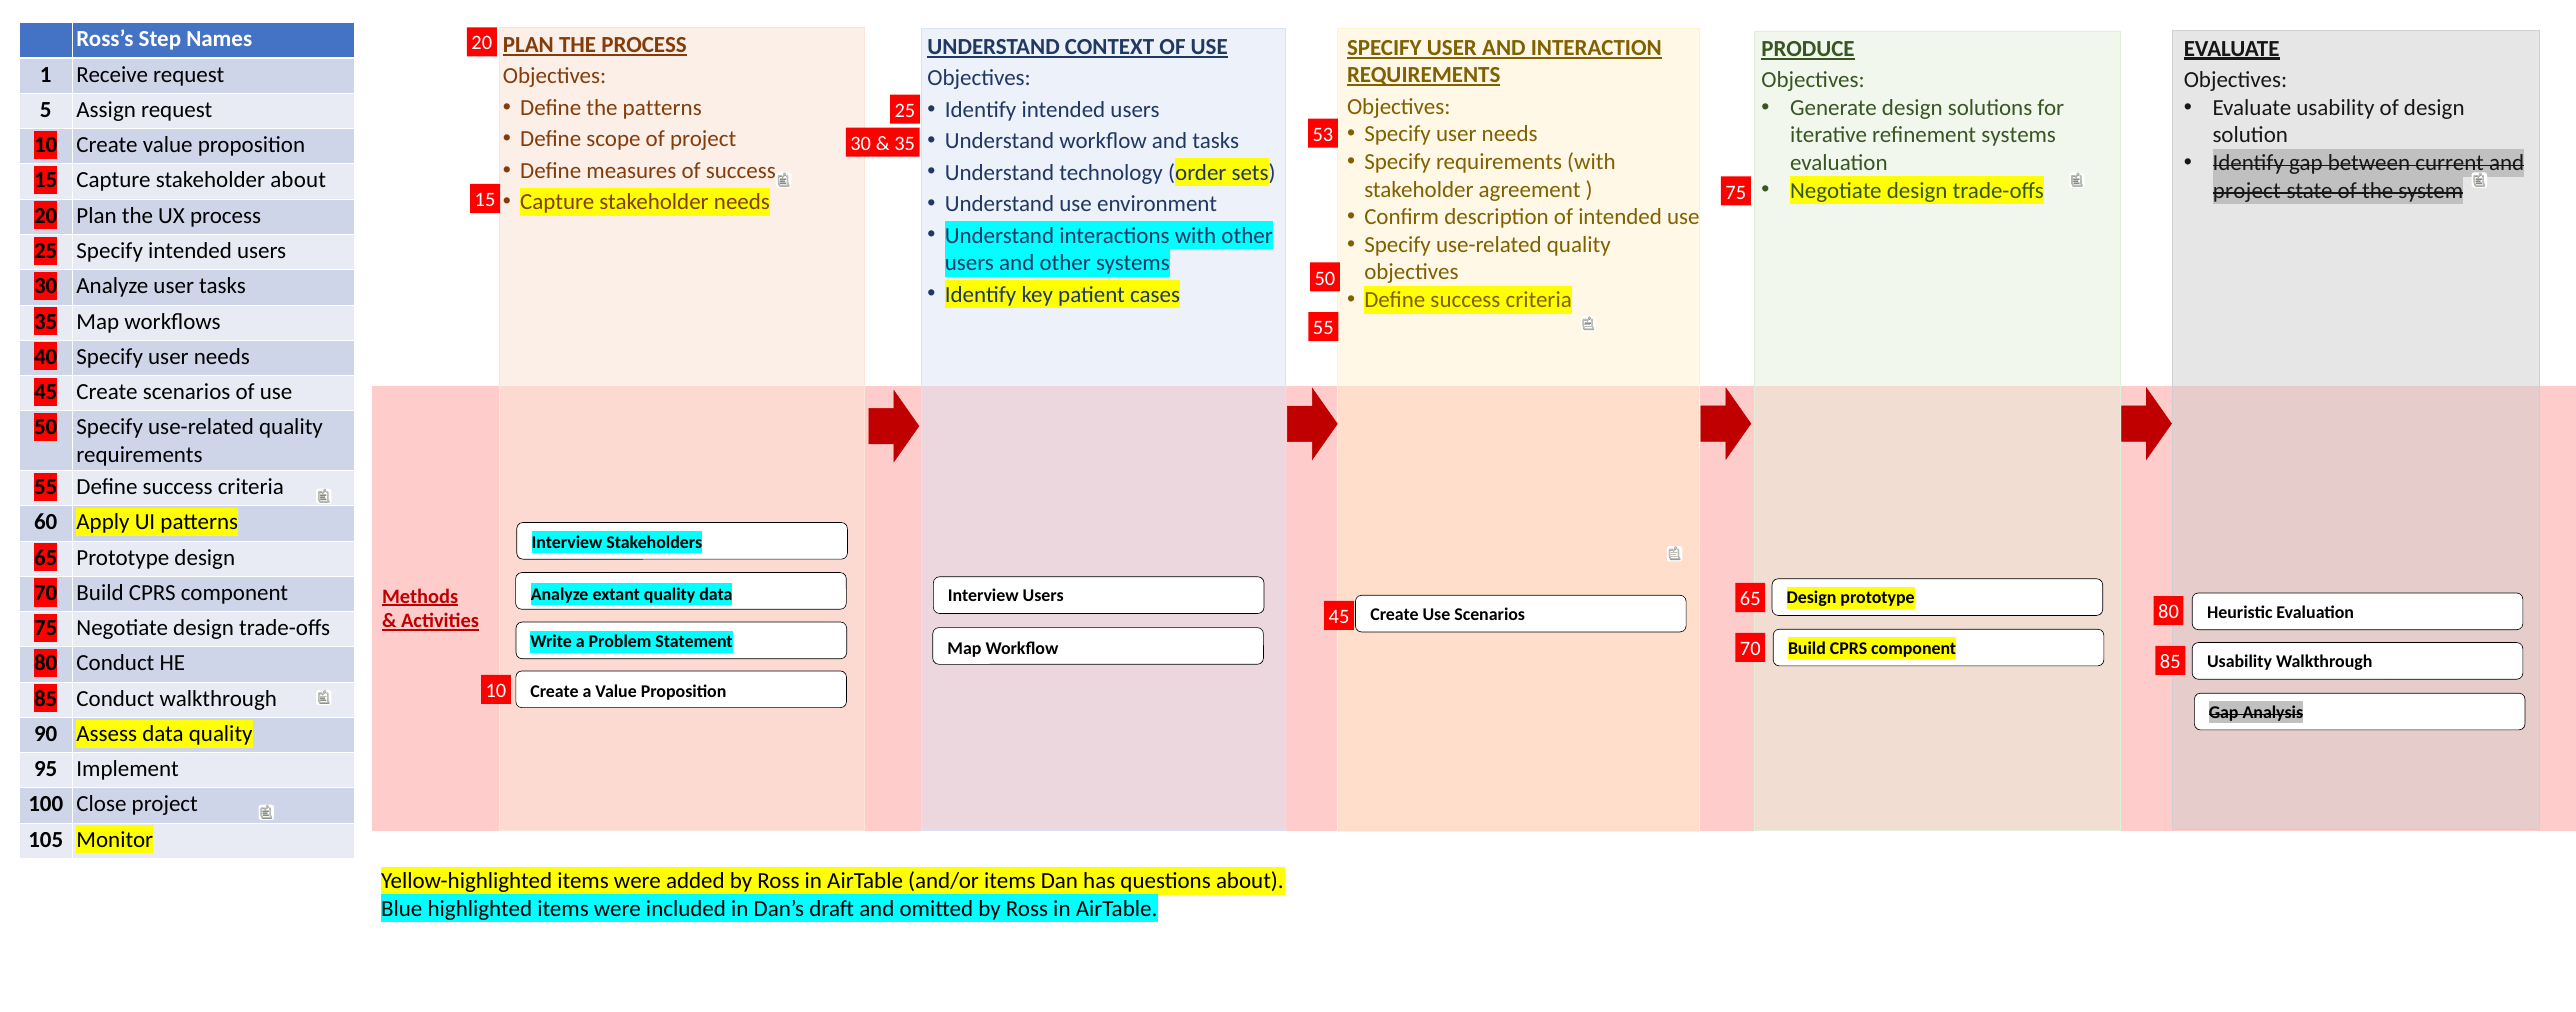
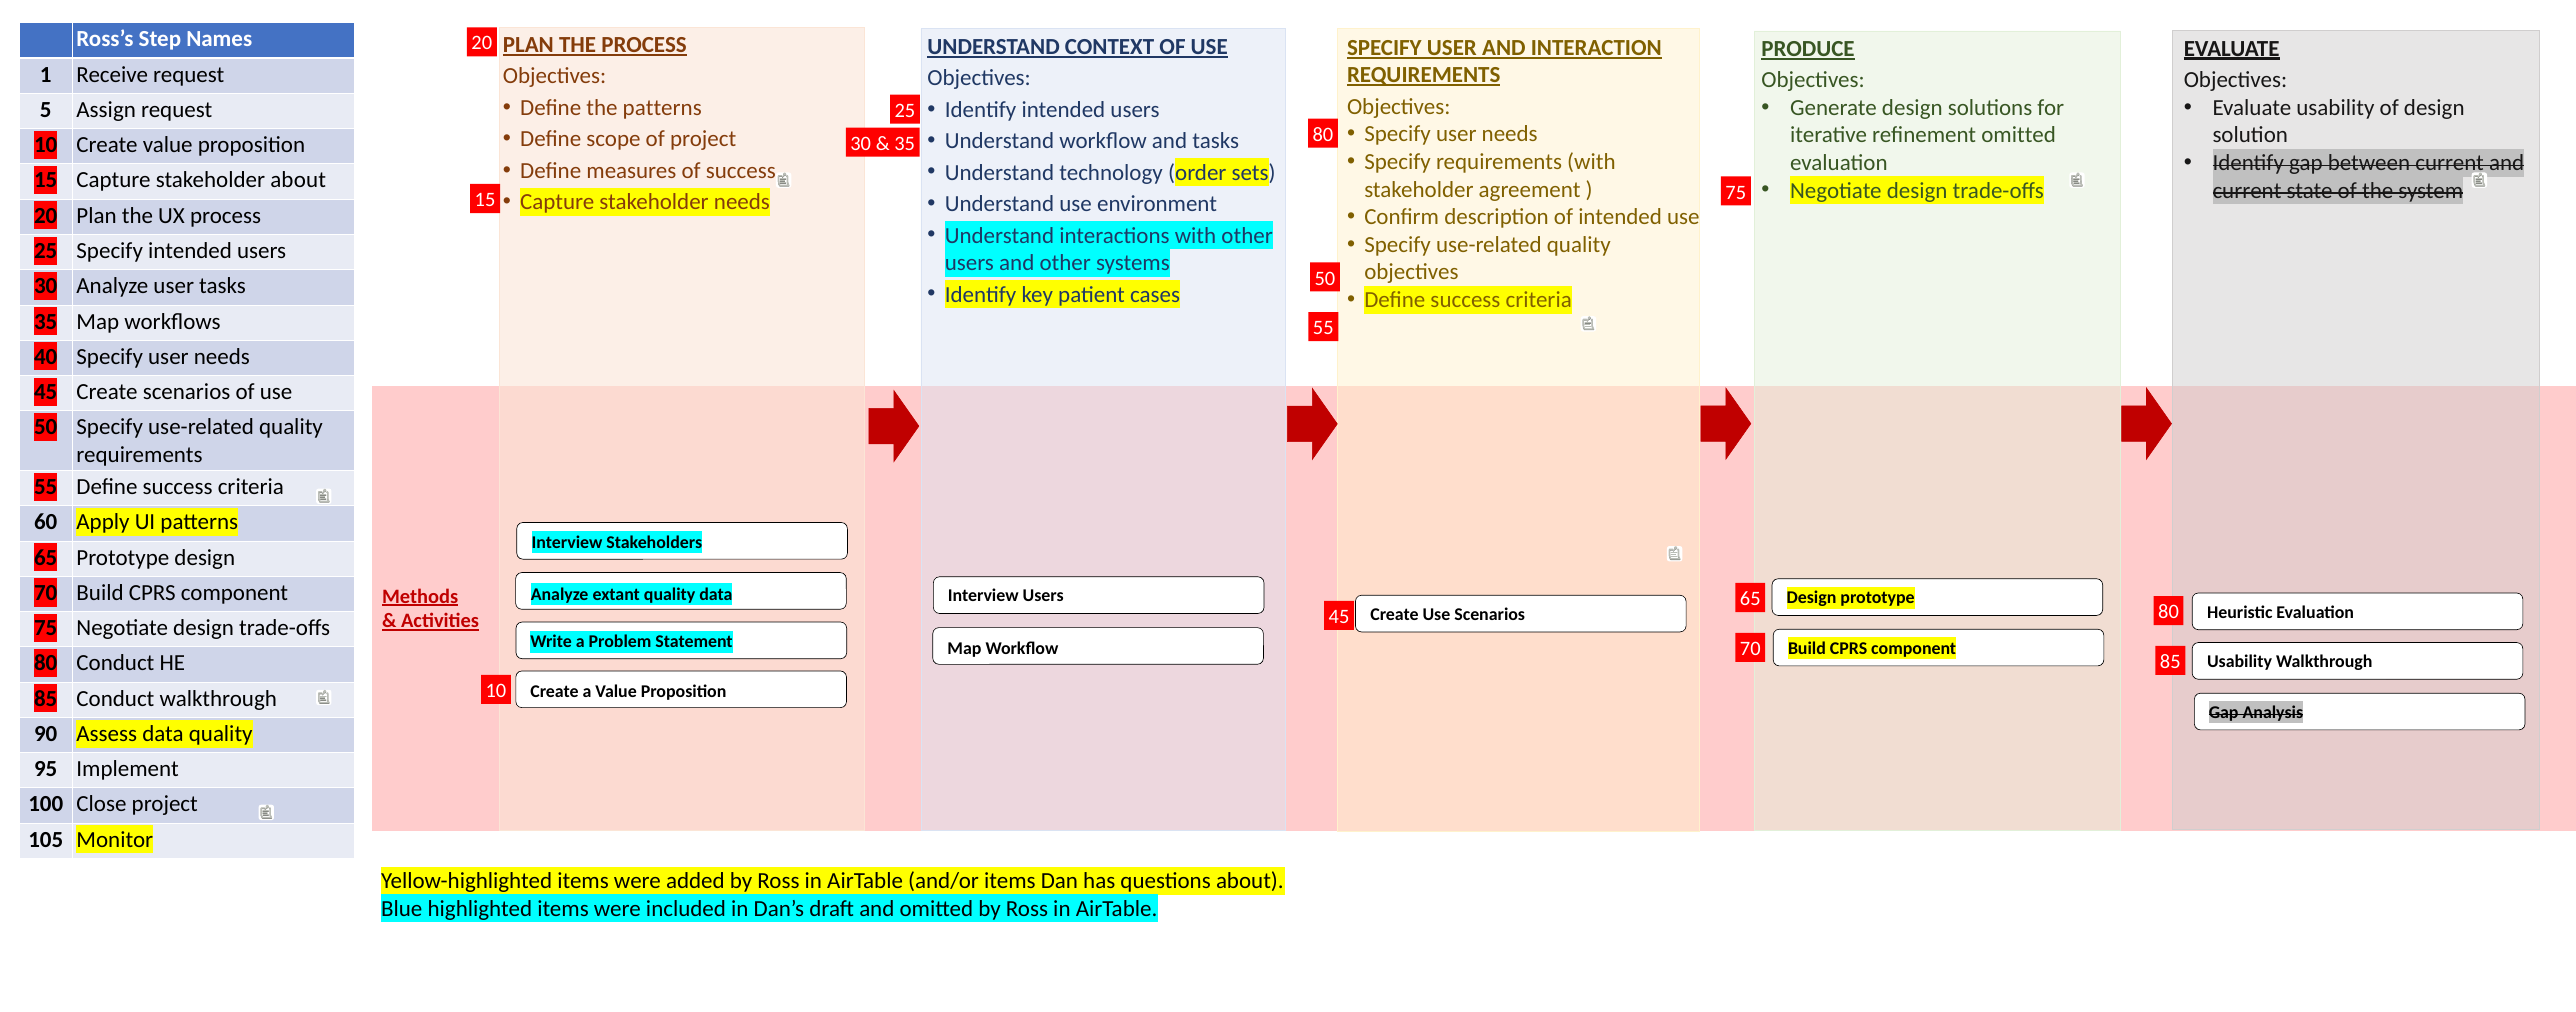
refinement systems: systems -> omitted (2019, 135)
35 53: 53 -> 80 (1323, 134)
project: project -> current (2247, 190)
